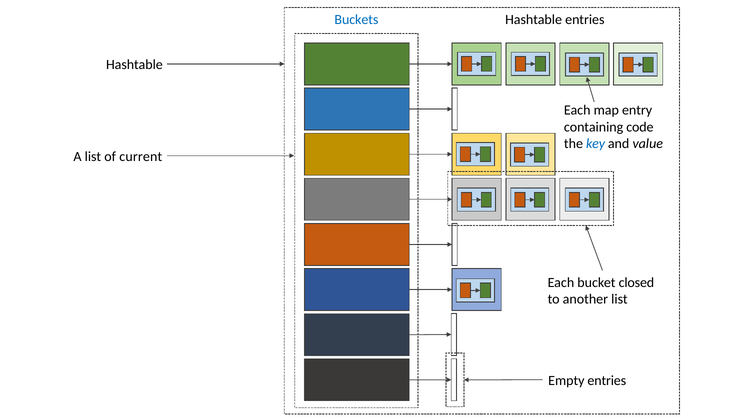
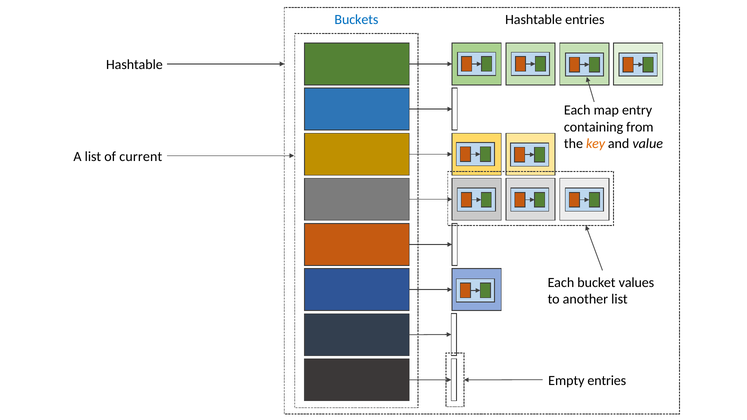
code: code -> from (640, 127)
key colour: blue -> orange (596, 144)
closed: closed -> values (636, 283)
